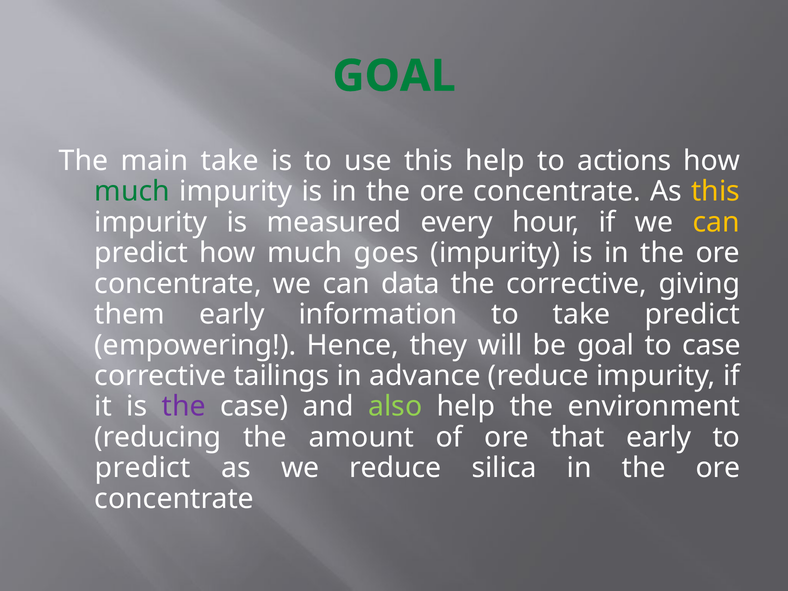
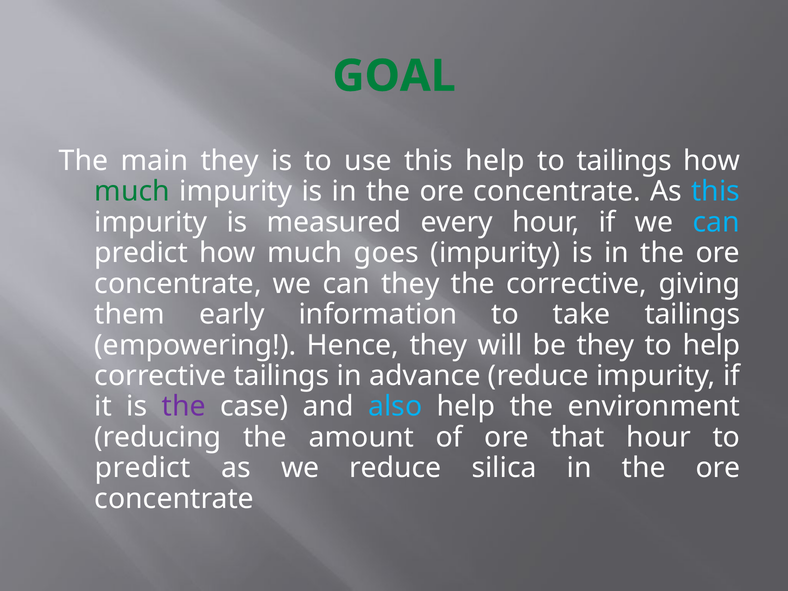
main take: take -> they (230, 161)
to actions: actions -> tailings (624, 161)
this colour: yellow -> light blue (716, 192)
can colour: yellow -> light blue (716, 222)
can data: data -> they (410, 284)
take predict: predict -> tailings (692, 314)
be goal: goal -> they (606, 345)
to case: case -> help (712, 345)
also colour: light green -> light blue (395, 407)
that early: early -> hour (659, 437)
